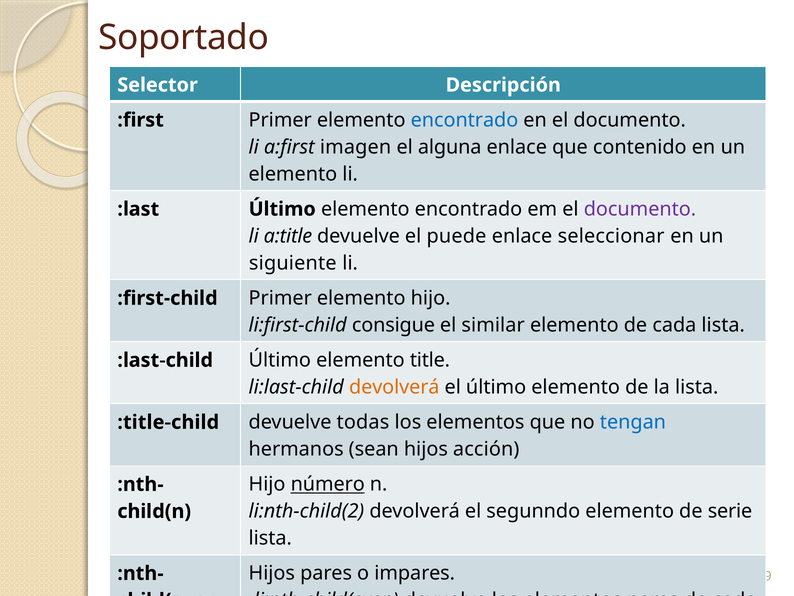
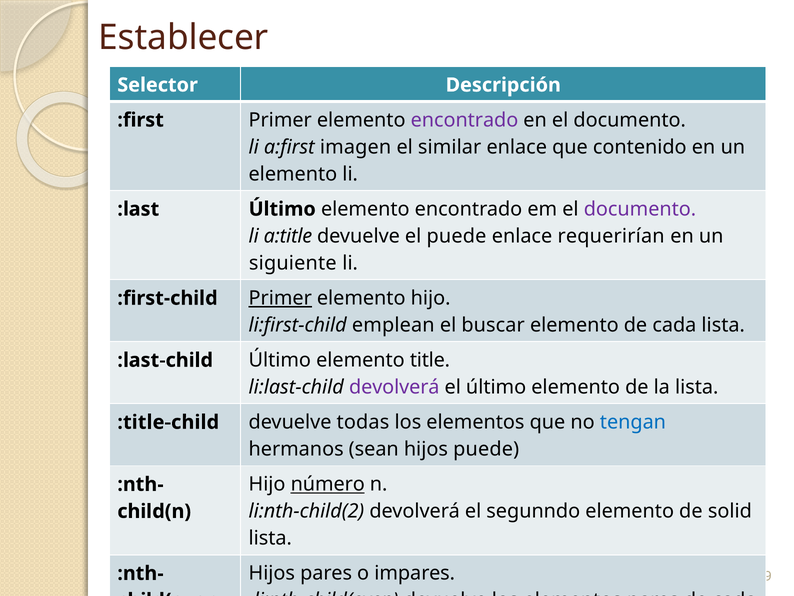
Soportado: Soportado -> Establecer (183, 38)
encontrado colour: blue -> purple (464, 120)
alguna: alguna -> similar (450, 147)
seleccionar: seleccionar -> requerirían (611, 236)
Primer underline: none -> present (280, 298)
consigue: consigue -> emplean (393, 325)
similar: similar -> buscar (493, 325)
devolverá colour: orange -> purple (394, 387)
hijos acción: acción -> puede (486, 449)
serie: serie -> solid (730, 511)
